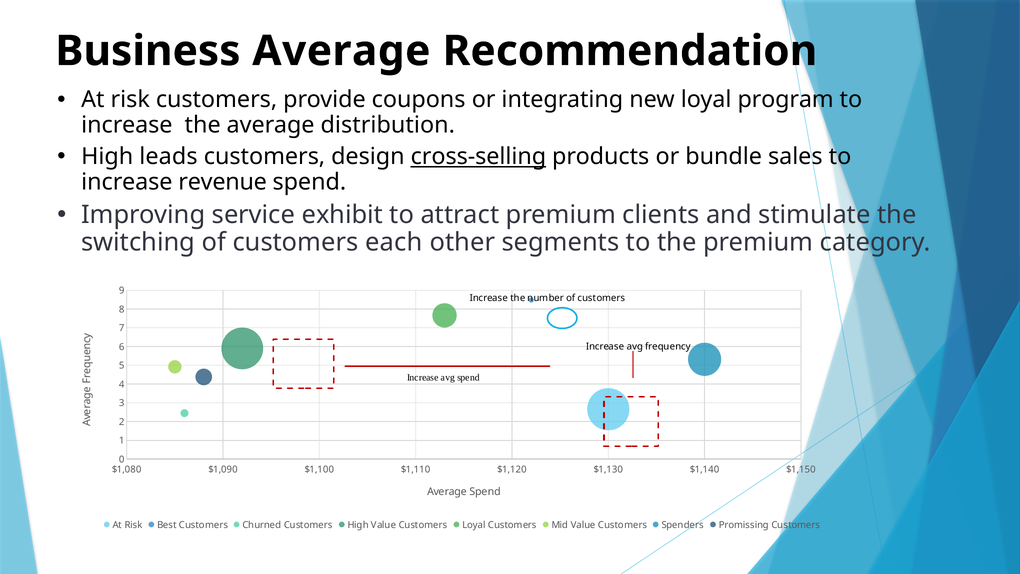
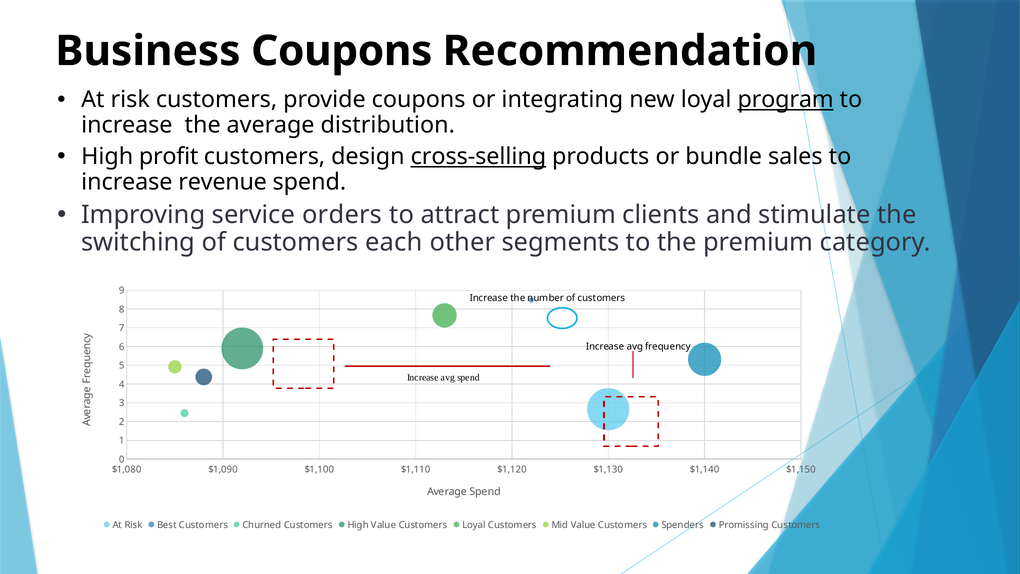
Business Average: Average -> Coupons (342, 51)
program underline: none -> present (786, 100)
leads: leads -> profit (169, 157)
exhibit: exhibit -> orders (342, 215)
